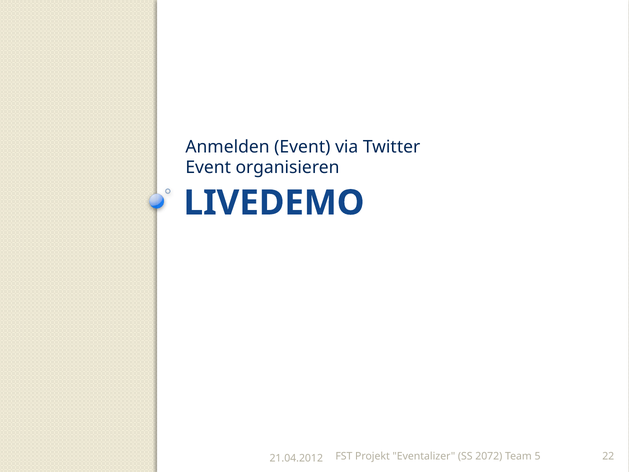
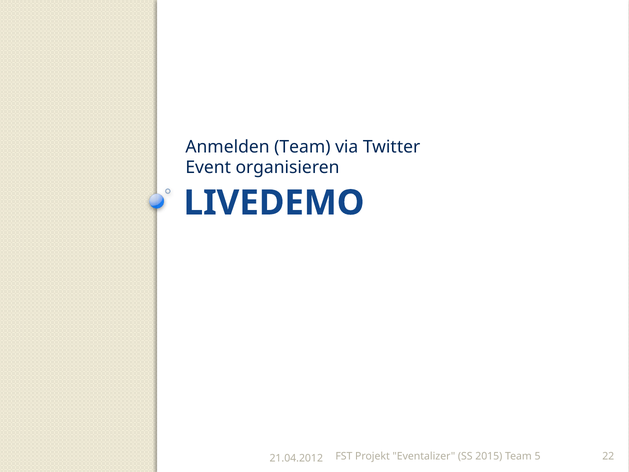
Anmelden Event: Event -> Team (302, 147)
2072: 2072 -> 2015 (489, 456)
